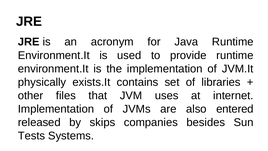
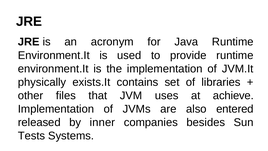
internet: internet -> achieve (233, 95)
skips: skips -> inner (102, 122)
